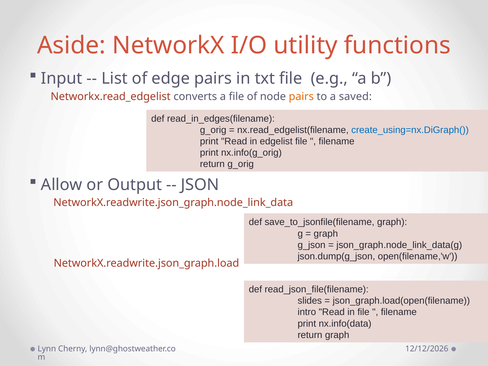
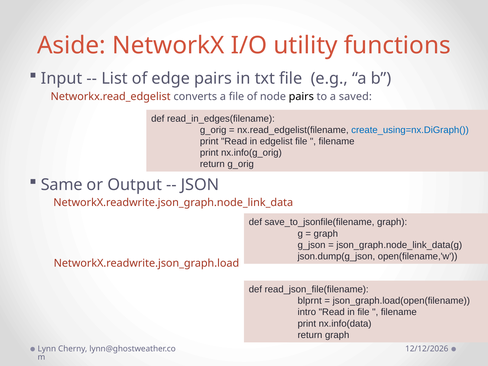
pairs colour: orange -> black (301, 96)
Allow: Allow -> Same (62, 185)
slides: slides -> blprnt (310, 301)
